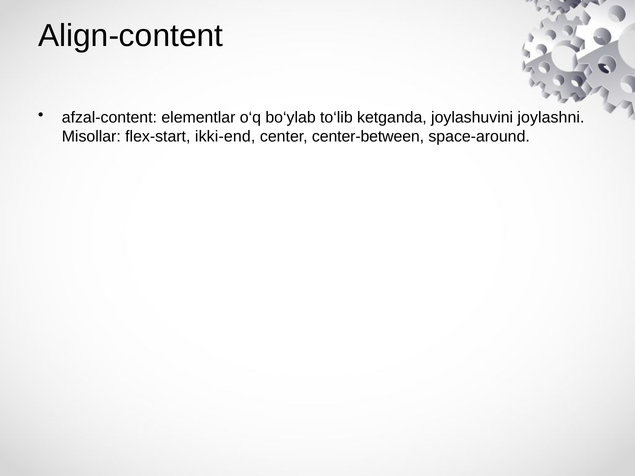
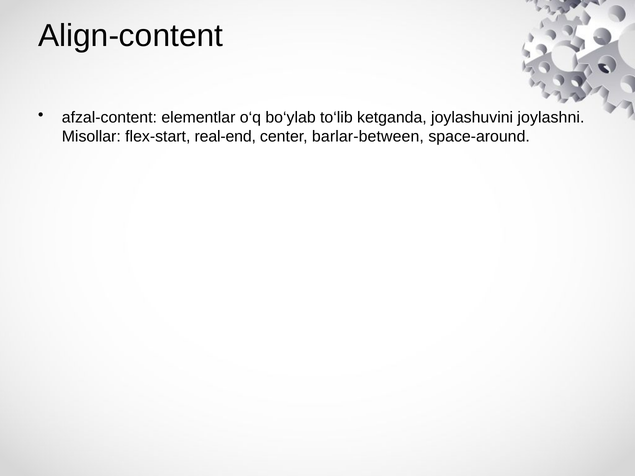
ikki-end: ikki-end -> real-end (225, 137)
center-between: center-between -> barlar-between (368, 137)
